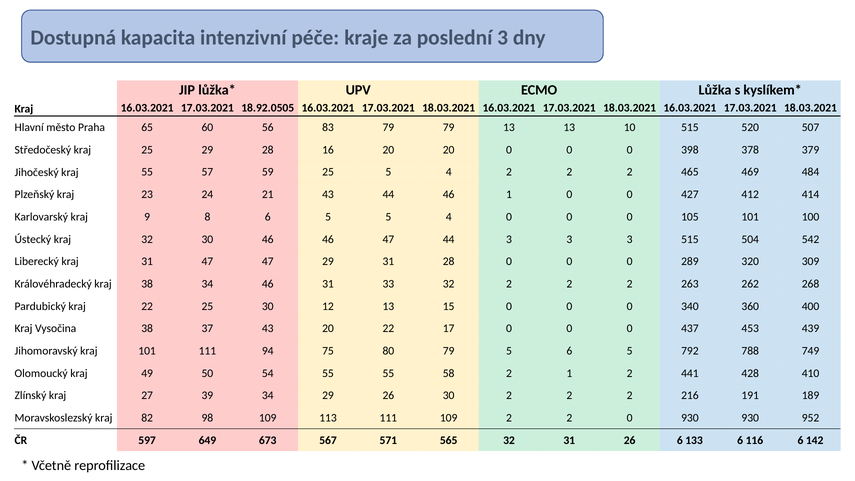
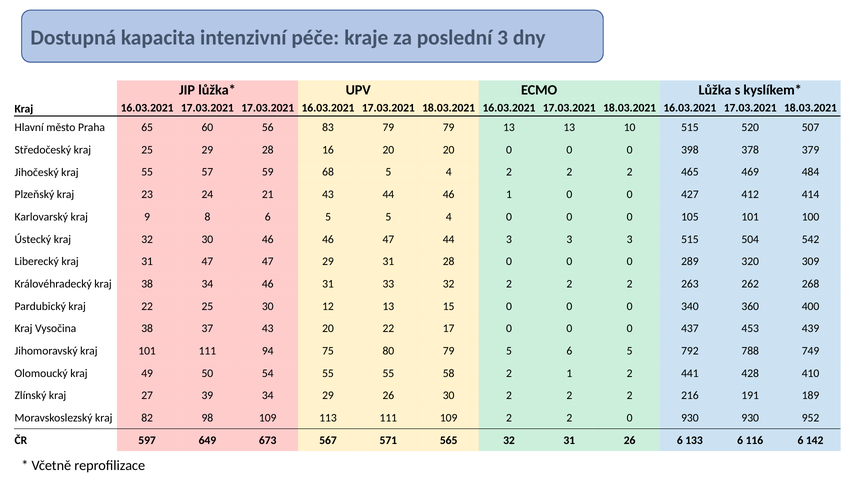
17.03.2021 18.92.0505: 18.92.0505 -> 17.03.2021 (268, 108)
59 25: 25 -> 68 (328, 172)
